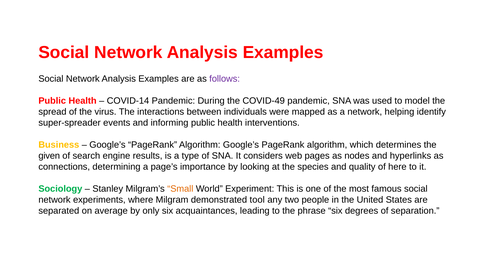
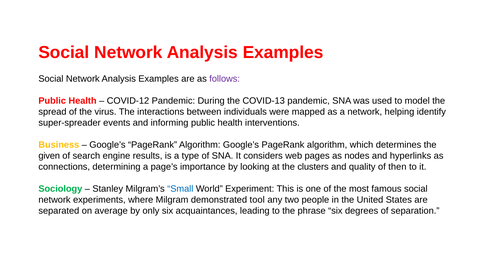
COVID-14: COVID-14 -> COVID-12 (128, 101)
COVID-49: COVID-49 -> COVID-13 (264, 101)
species: species -> clusters (313, 167)
here: here -> then (397, 167)
Small colour: orange -> blue (180, 189)
